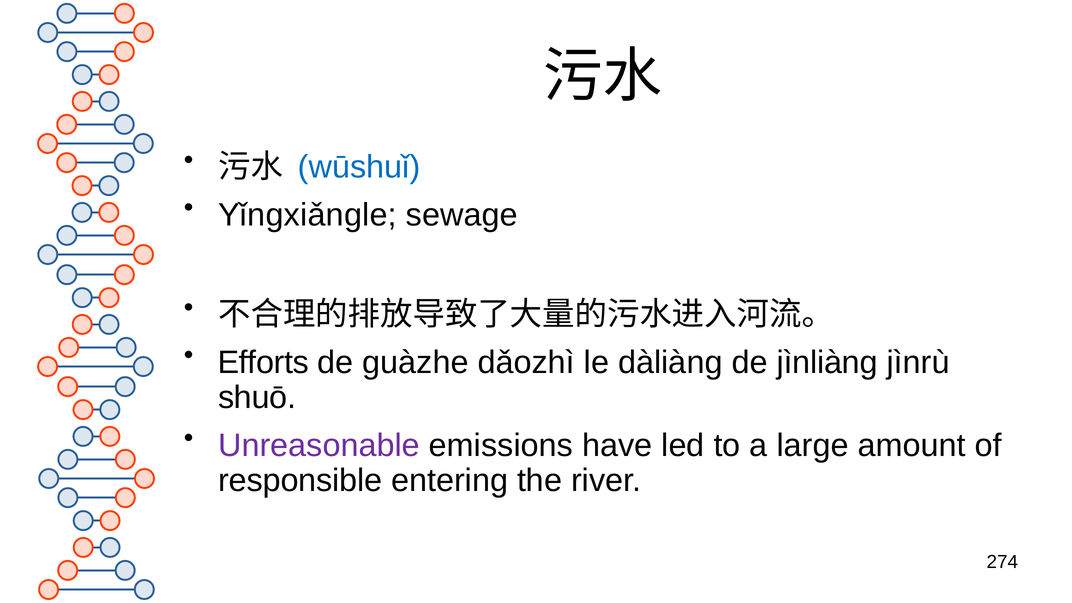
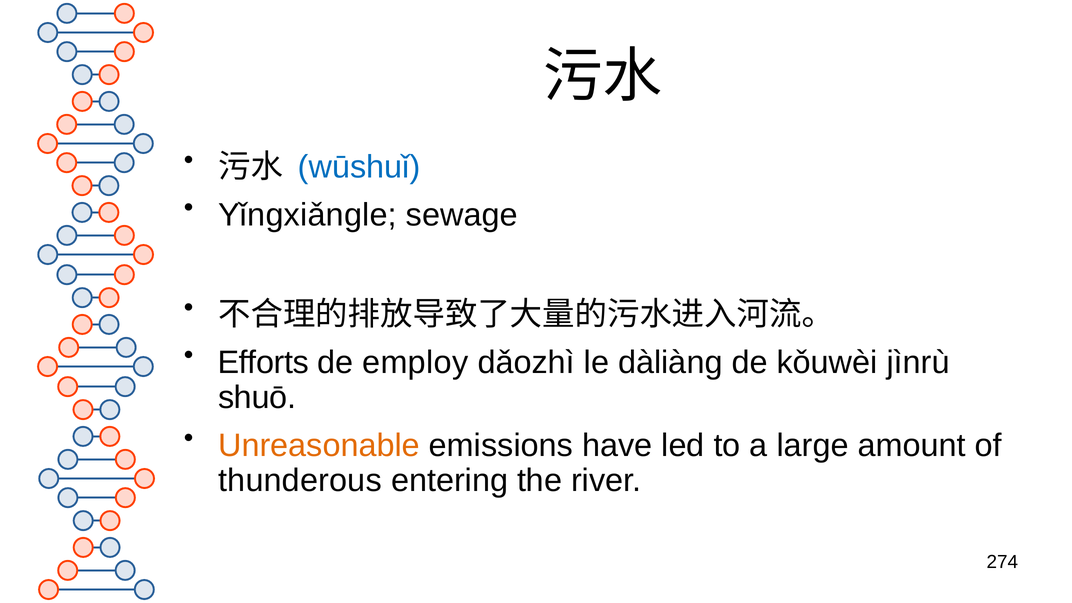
guàzhe: guàzhe -> employ (415, 363)
jìnliàng: jìnliàng -> kǒuwèi (827, 363)
Unreasonable colour: purple -> orange (319, 445)
responsible: responsible -> thunderous (300, 480)
